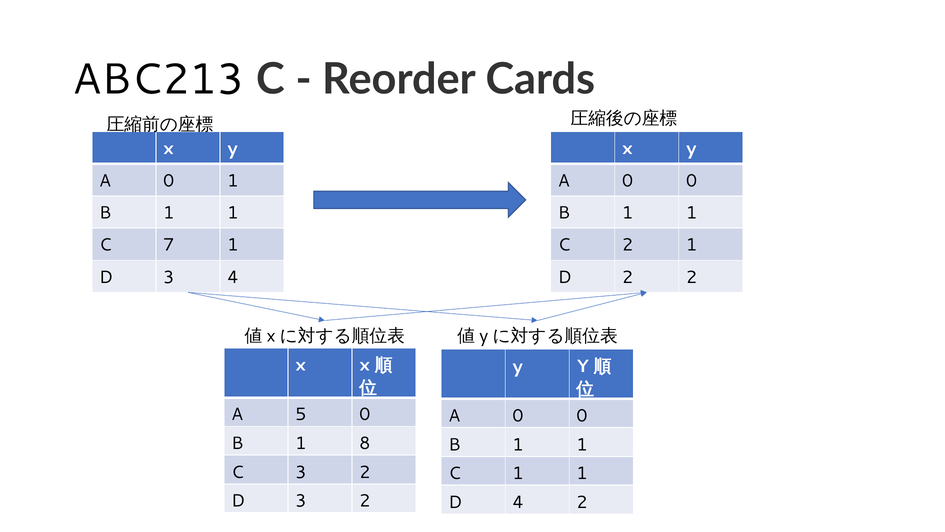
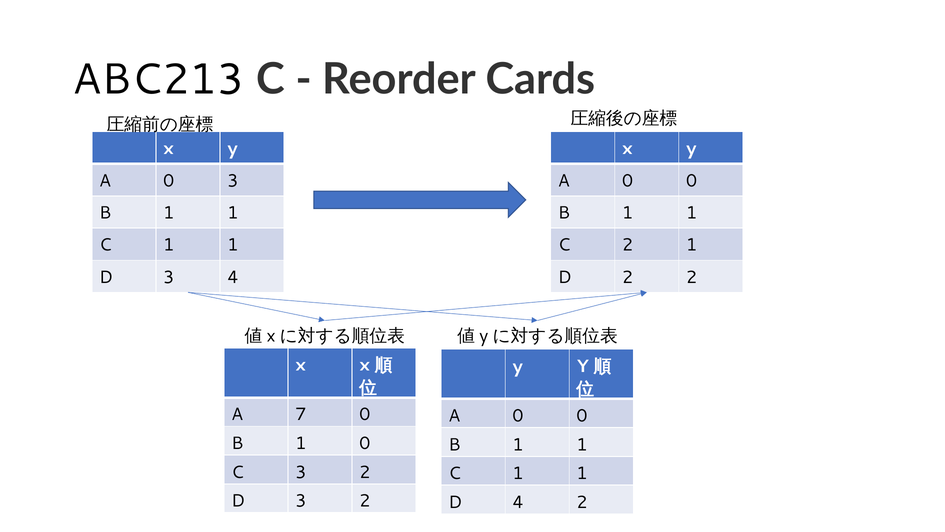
0 1: 1 -> 3 (233, 181)
7: 7 -> 1 (169, 245)
5: 5 -> 7 (301, 414)
1 8: 8 -> 0 (365, 443)
